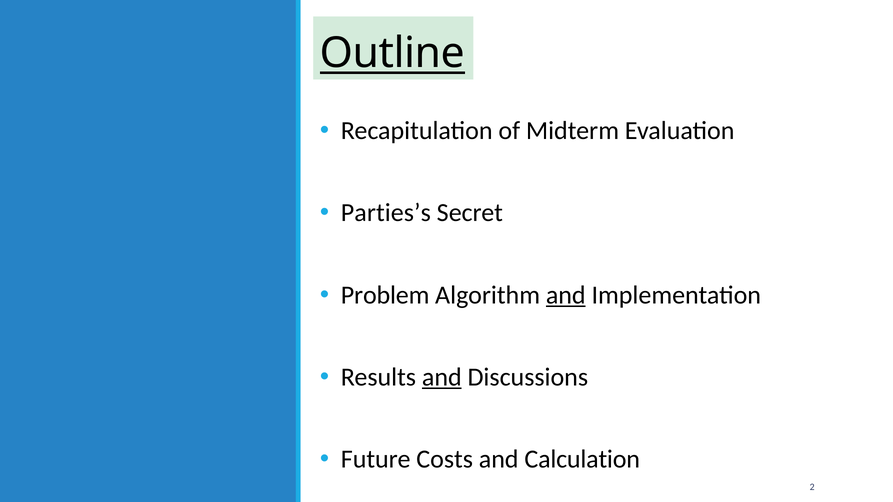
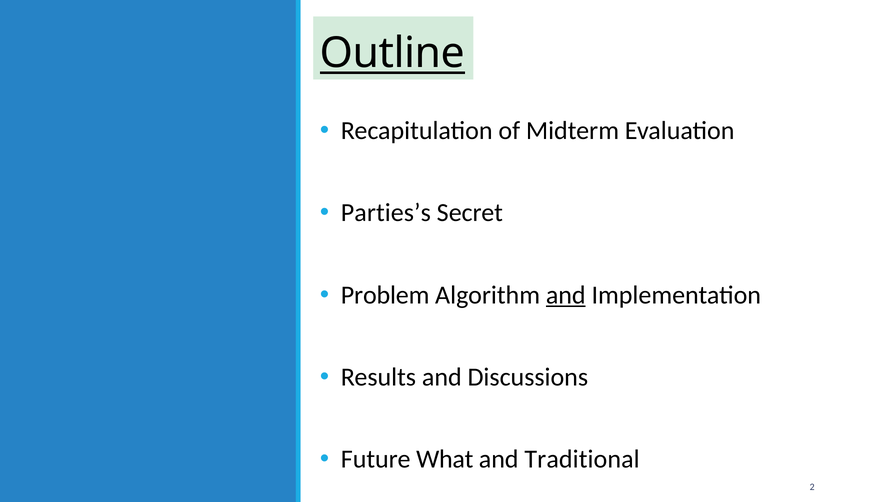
and underline: present -> none (442, 377)
Costs: Costs -> What (445, 460)
Calculation: Calculation -> Traditional (582, 460)
